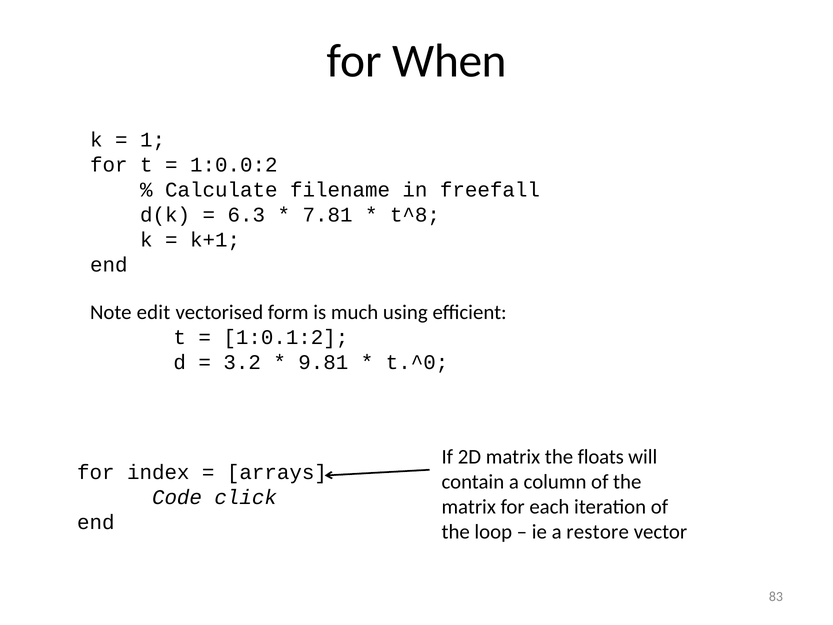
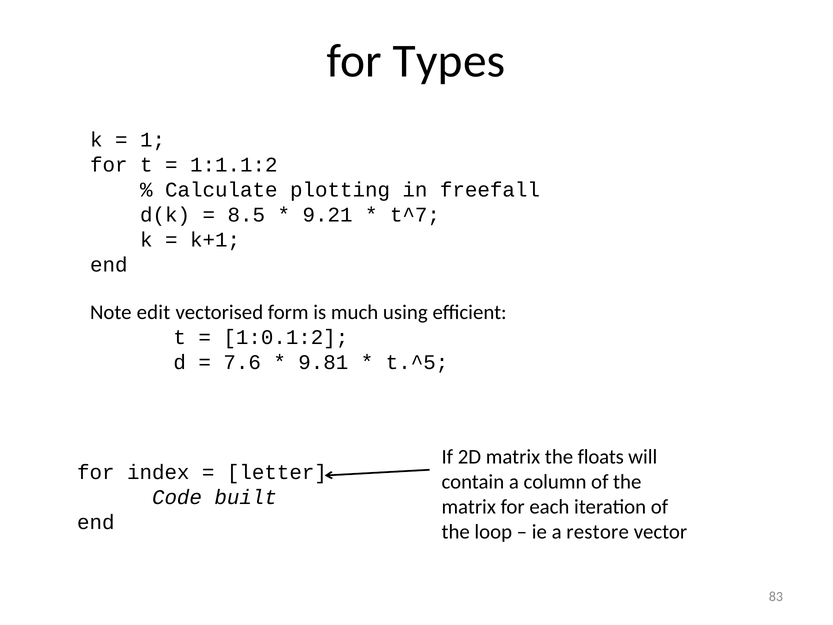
When: When -> Types (449, 61)
1:0.0:2: 1:0.0:2 -> 1:1.1:2 (234, 165)
filename: filename -> plotting (340, 190)
6.3: 6.3 -> 8.5 (246, 215)
7.81: 7.81 -> 9.21 (328, 215)
t^8: t^8 -> t^7 (415, 215)
3.2: 3.2 -> 7.6 (242, 362)
t.^0: t.^0 -> t.^5 (417, 362)
arrays: arrays -> letter (277, 472)
click: click -> built (246, 497)
